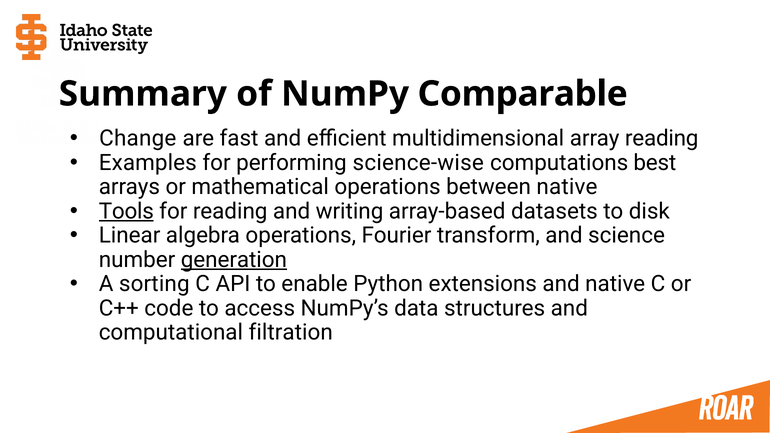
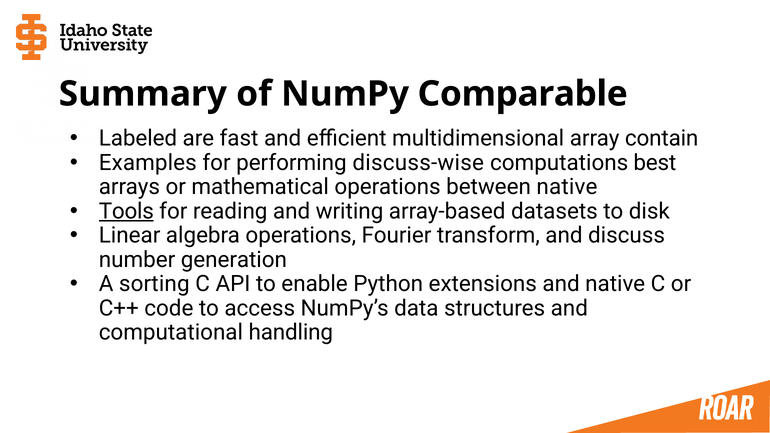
Change: Change -> Labeled (138, 138)
array reading: reading -> contain (662, 138)
science-wise: science-wise -> discuss-wise (418, 163)
science: science -> discuss (627, 235)
generation underline: present -> none (234, 260)
filtration: filtration -> handling (291, 333)
